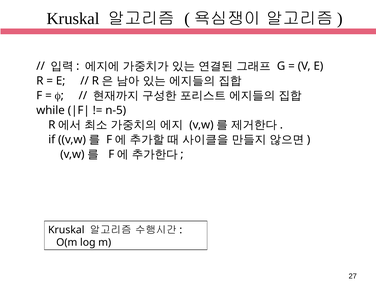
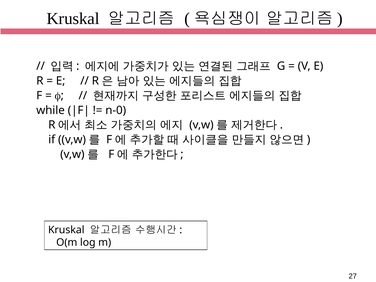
n-5: n-5 -> n-0 (116, 110)
